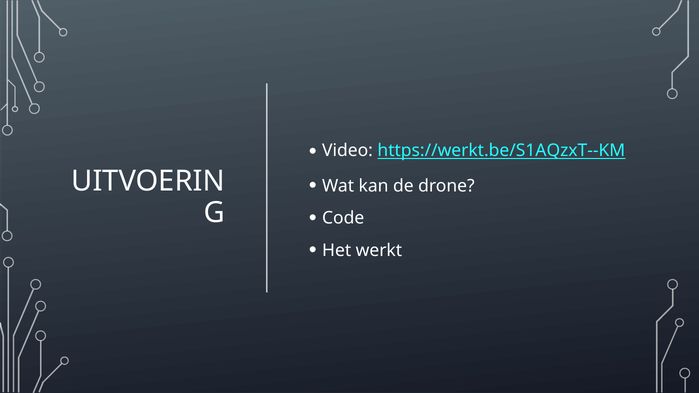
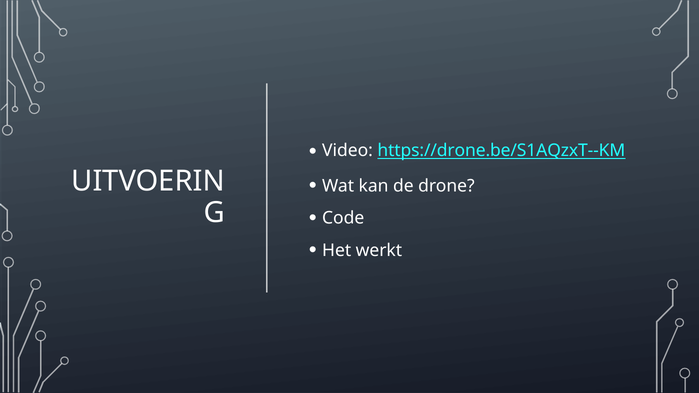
https://werkt.be/S1AQzxT--KM: https://werkt.be/S1AQzxT--KM -> https://drone.be/S1AQzxT--KM (501, 151)
